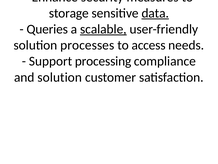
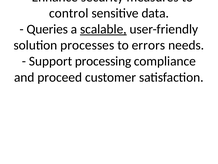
storage: storage -> control (69, 13)
data underline: present -> none (155, 13)
access: access -> errors (148, 45)
and solution: solution -> proceed (60, 77)
